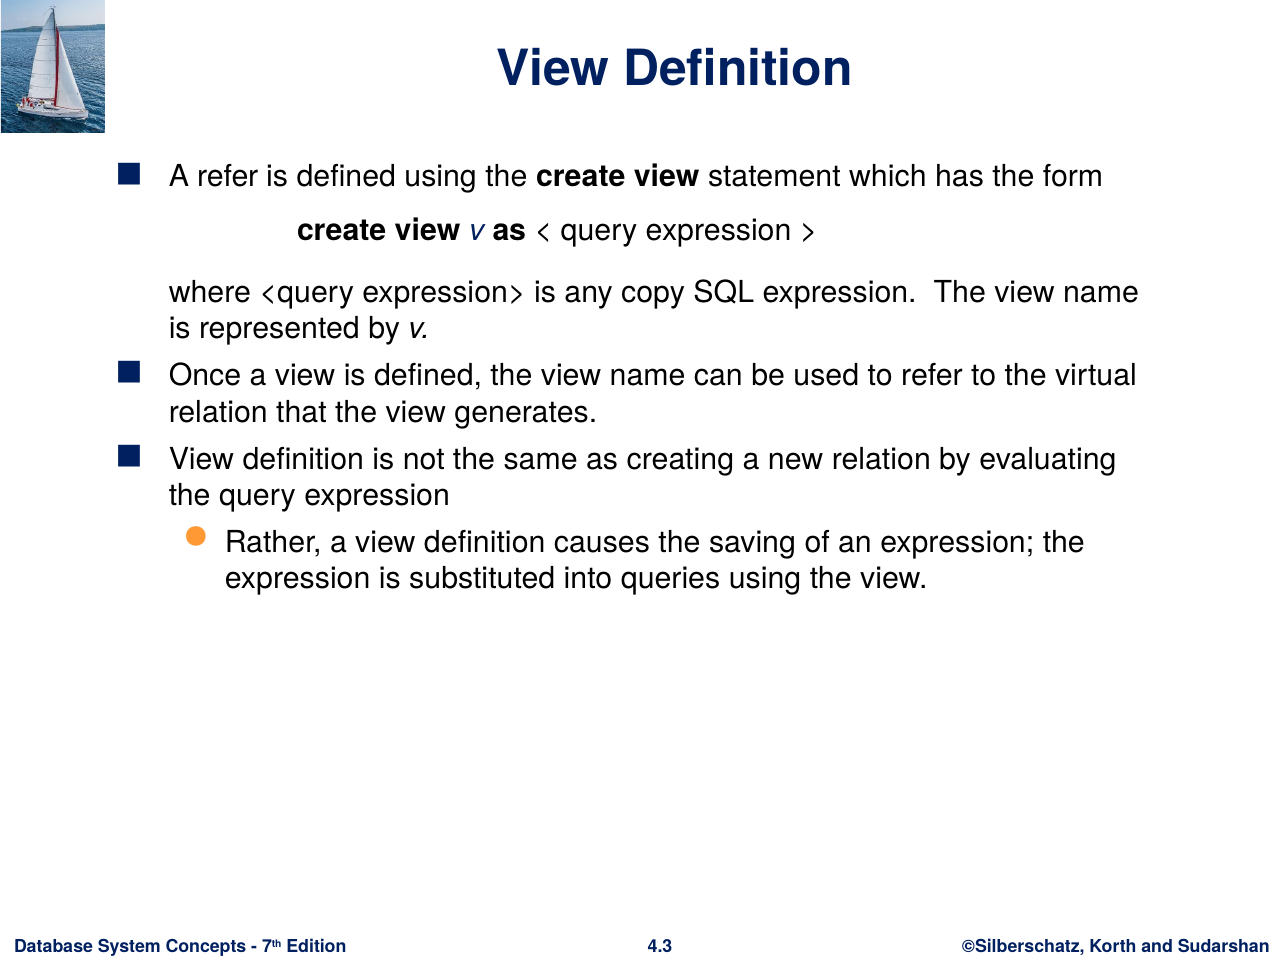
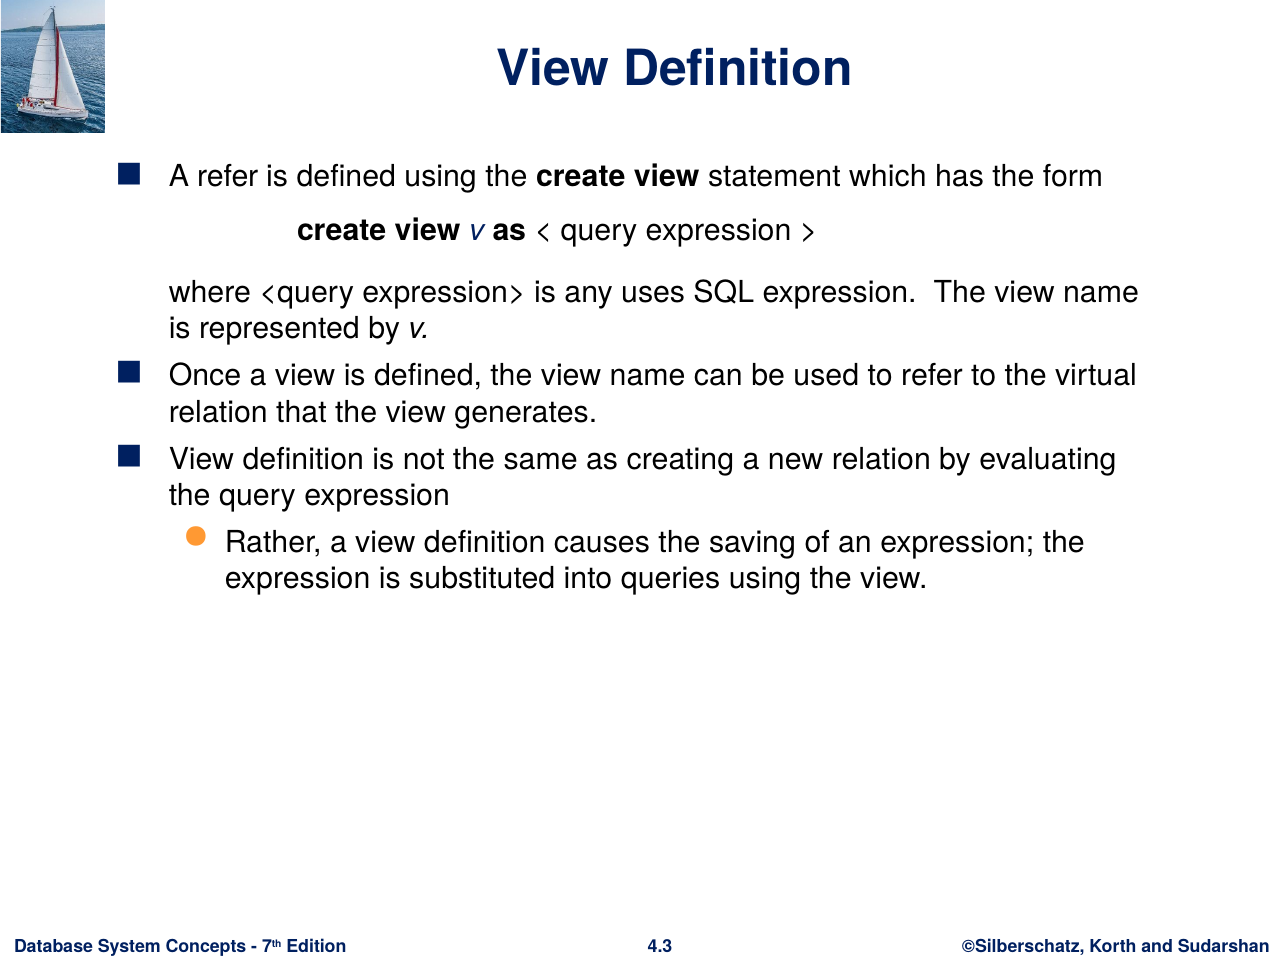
copy: copy -> uses (653, 292)
